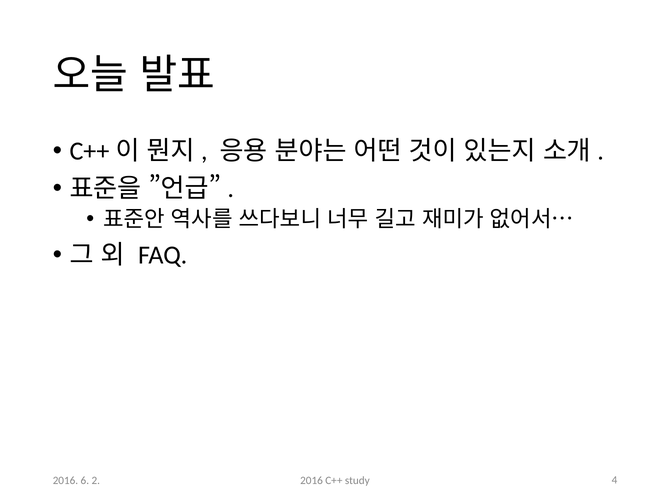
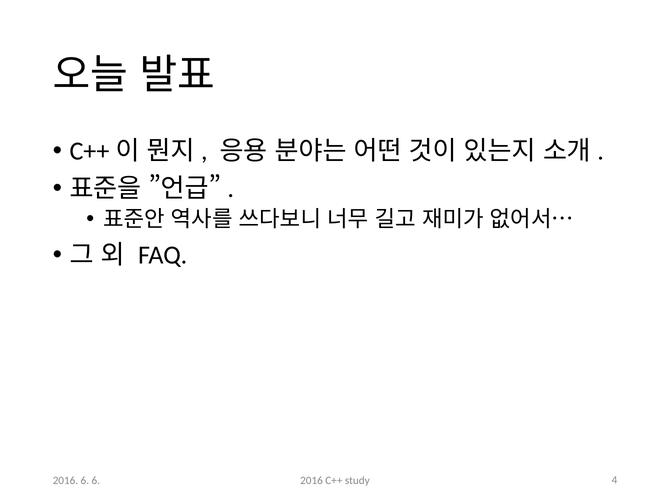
6 2: 2 -> 6 (96, 480)
